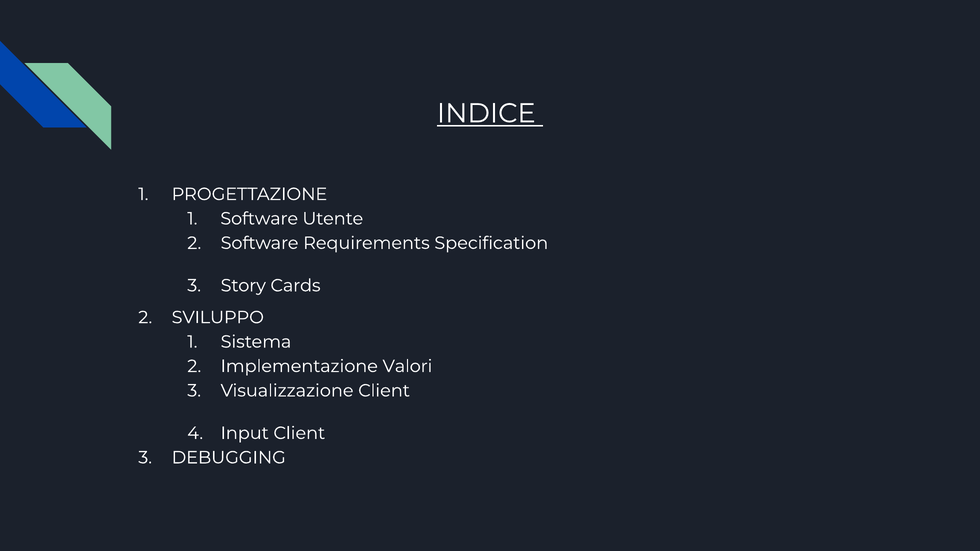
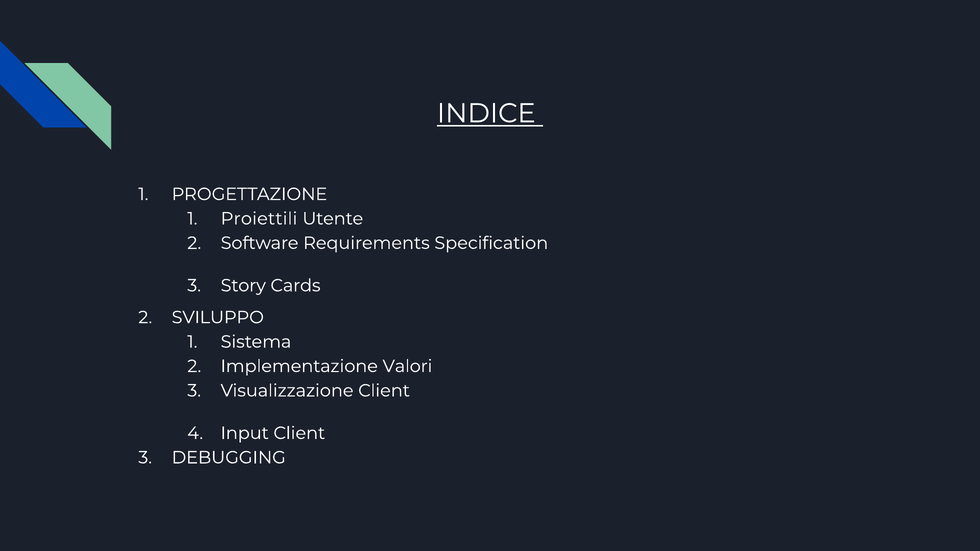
Software: Software -> Proiettili (259, 219)
